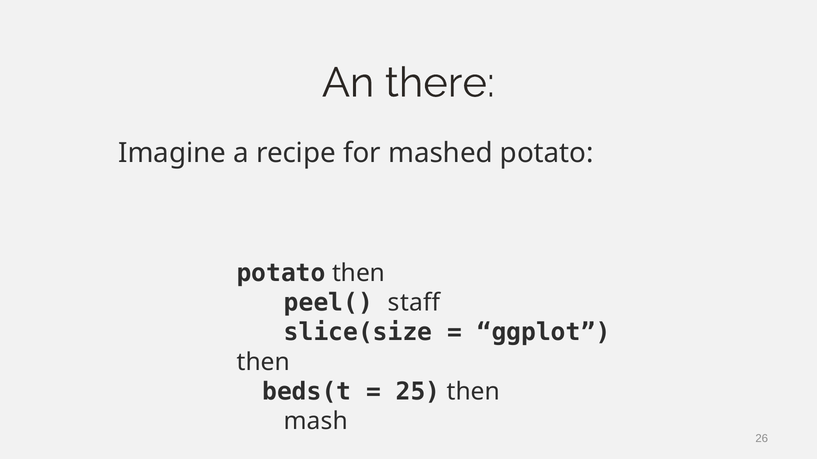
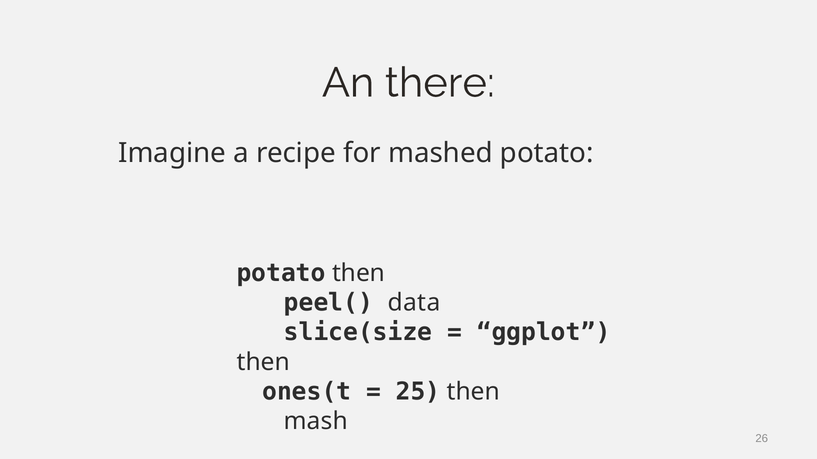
staff: staff -> data (414, 303)
beds(t: beds(t -> ones(t (307, 392)
